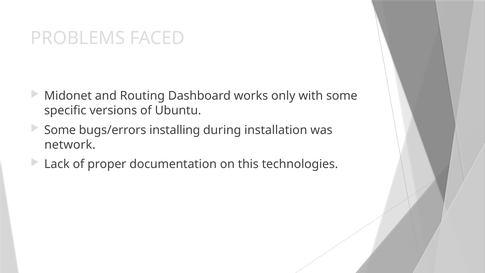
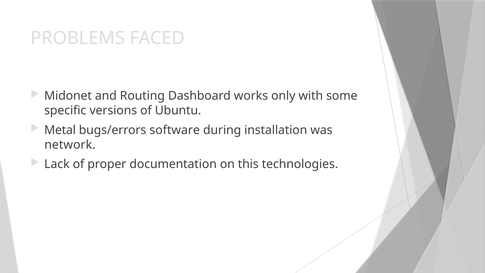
Some: Some -> Metal (60, 130)
installing: installing -> software (175, 130)
